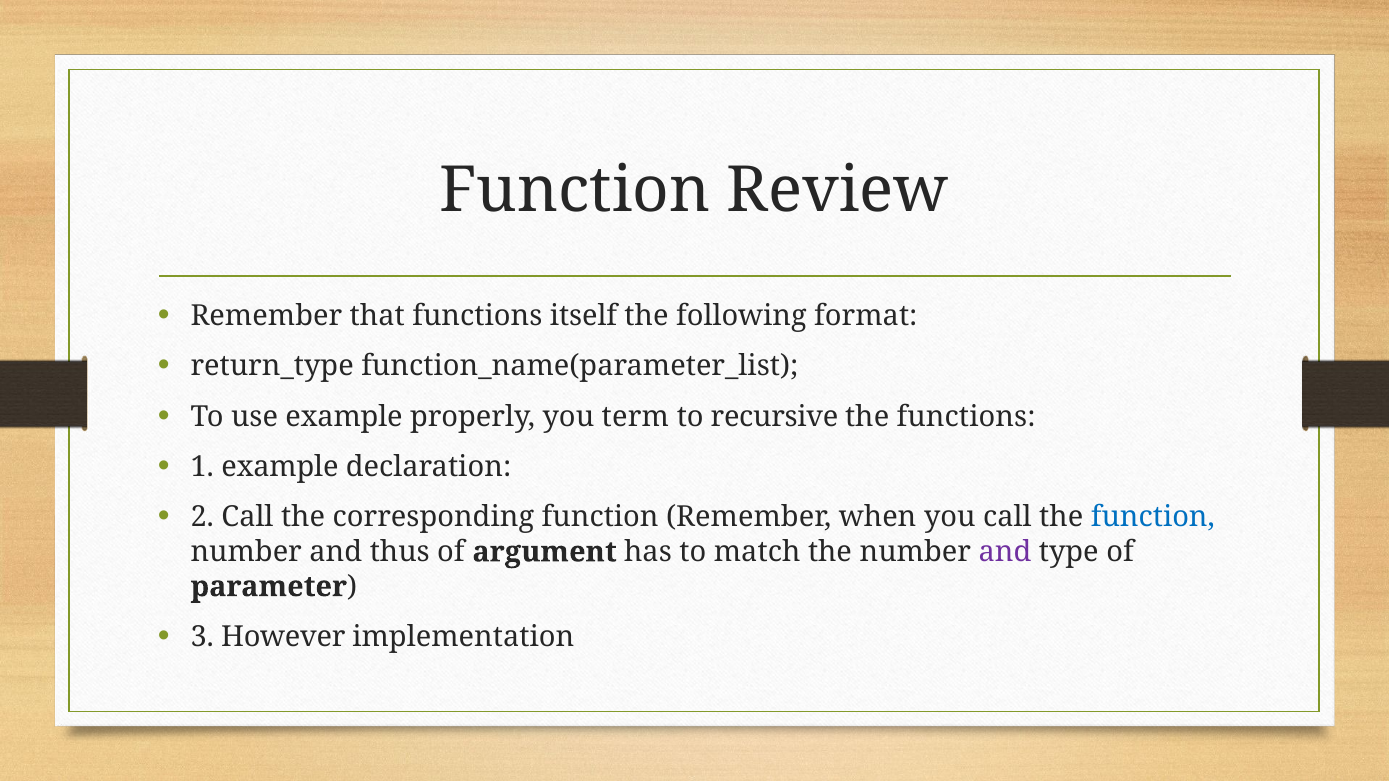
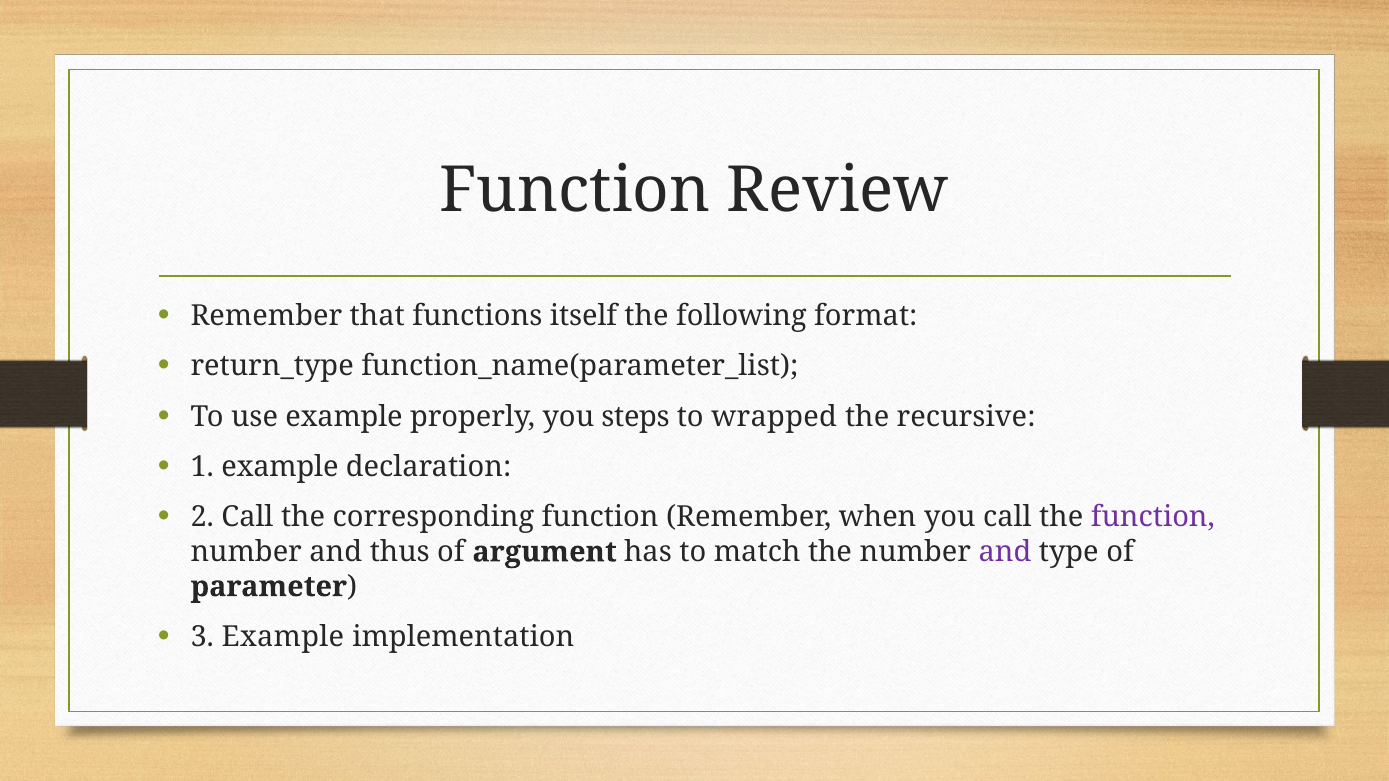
term: term -> steps (636, 417)
recursive: recursive -> wrapped (774, 417)
the functions: functions -> recursive (966, 417)
function colour: blue -> purple (1153, 517)
3 However: However -> Example (283, 637)
